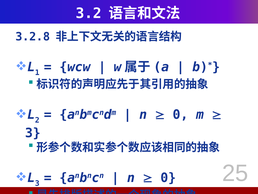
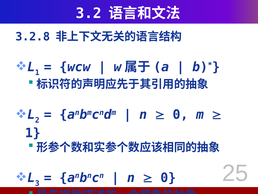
3: 3 -> 1 (33, 133)
